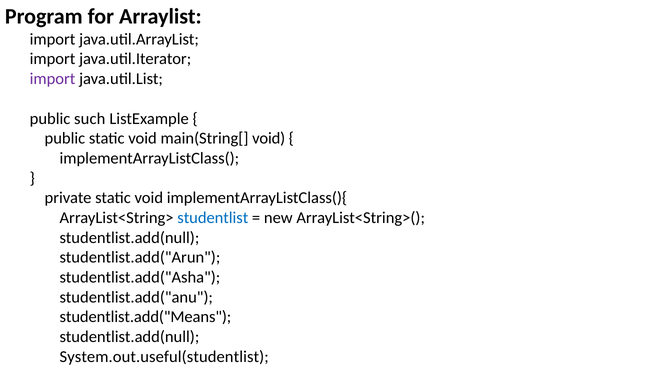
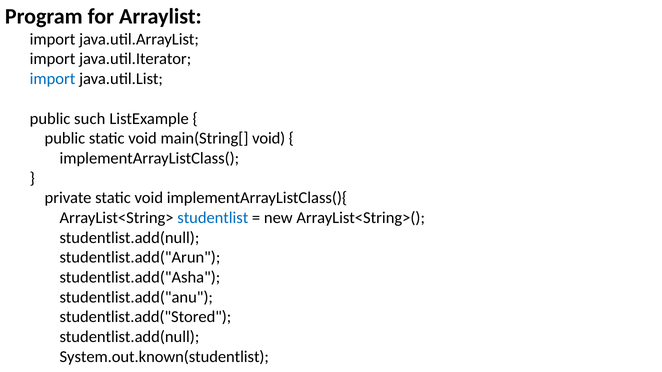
import colour: purple -> blue (53, 79)
studentlist.add("Means: studentlist.add("Means -> studentlist.add("Stored (145, 317)
System.out.useful(studentlist: System.out.useful(studentlist -> System.out.known(studentlist (164, 357)
